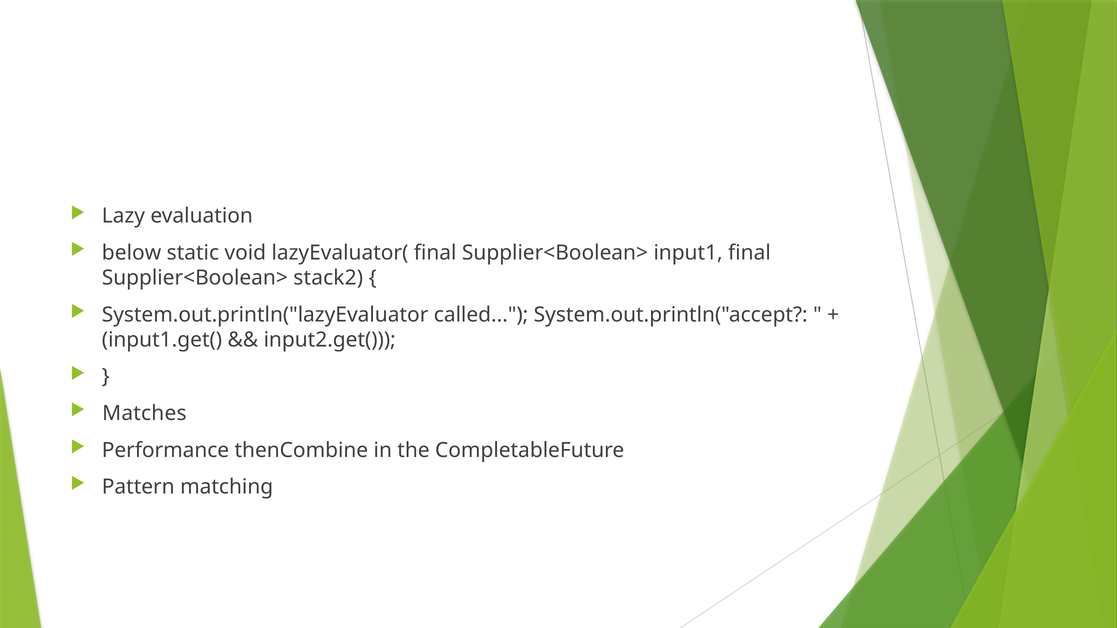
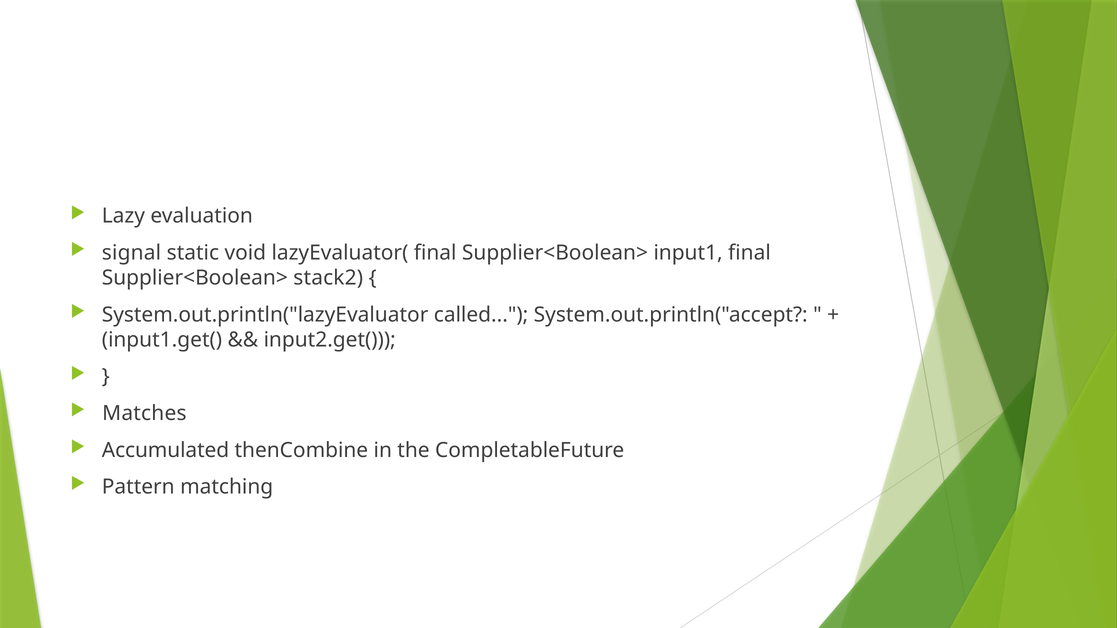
below: below -> signal (131, 253)
Performance: Performance -> Accumulated (166, 450)
